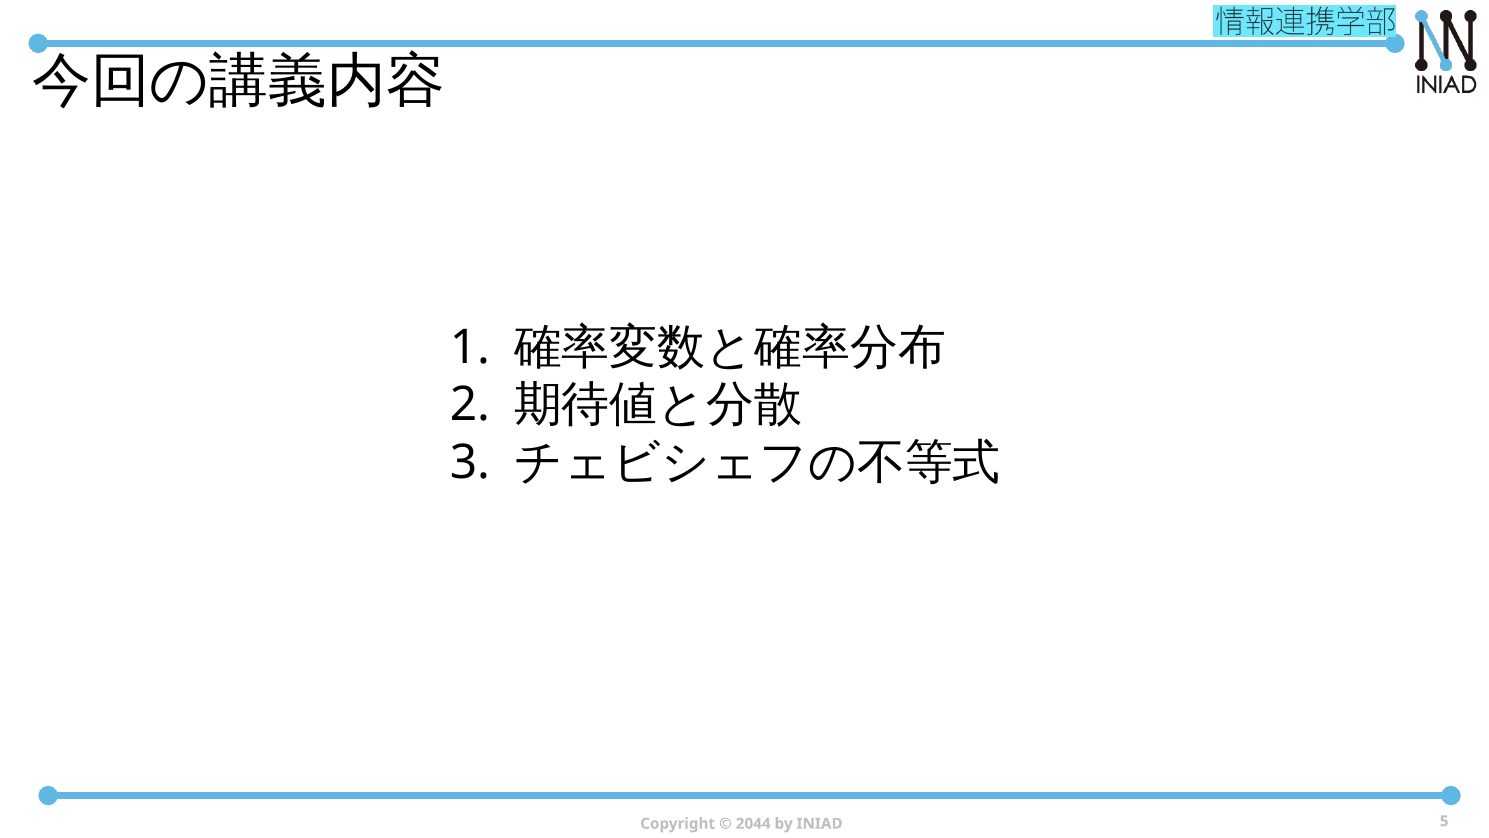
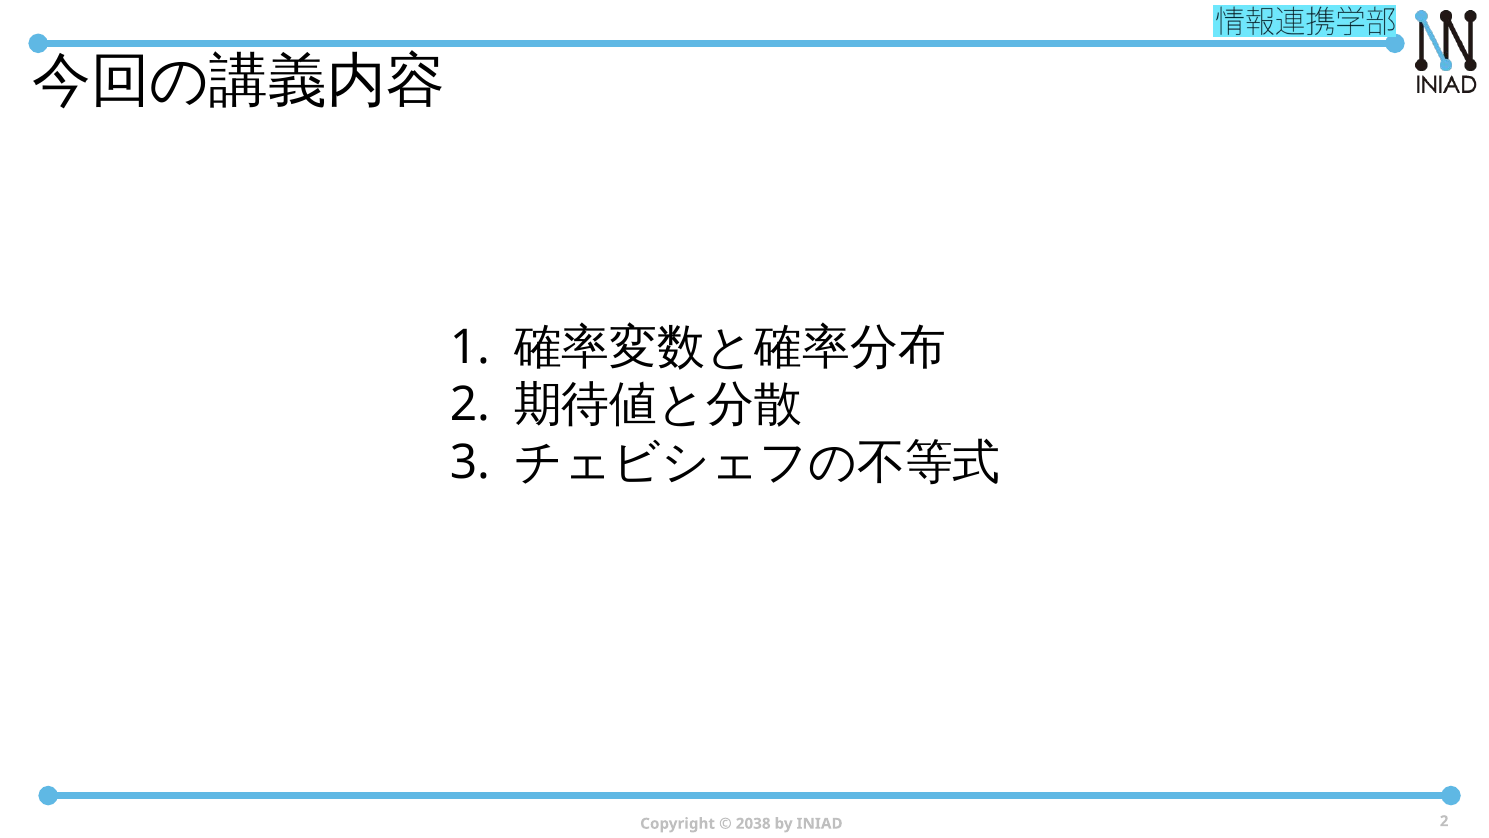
2044: 2044 -> 2038 (753, 823)
INIAD 5: 5 -> 2 (1444, 821)
